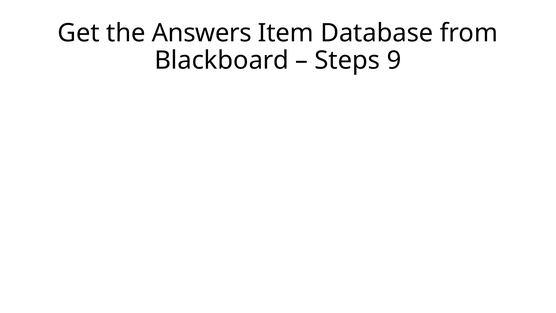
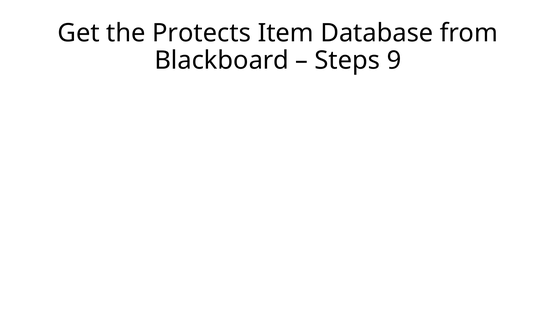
Answers: Answers -> Protects (202, 33)
